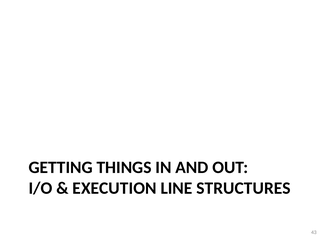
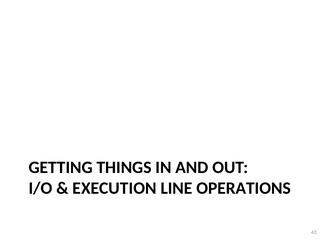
STRUCTURES: STRUCTURES -> OPERATIONS (244, 189)
